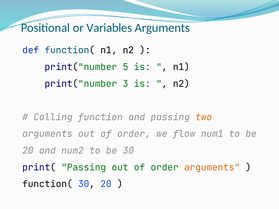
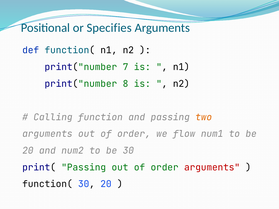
Variables: Variables -> Specifies (109, 28)
5: 5 -> 7 (126, 67)
3: 3 -> 8 (126, 84)
arguments colour: orange -> red (212, 168)
